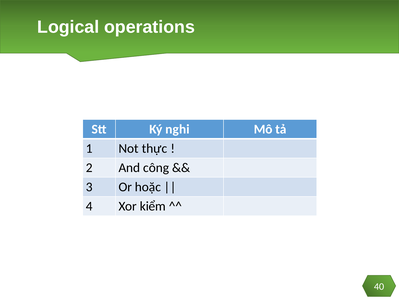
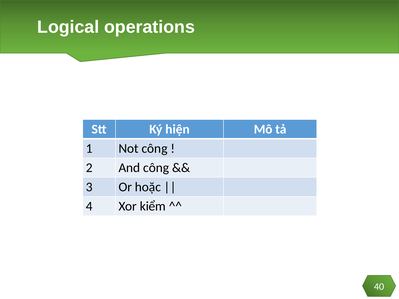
nghi: nghi -> hiện (178, 129)
Not thực: thực -> công (155, 149)
